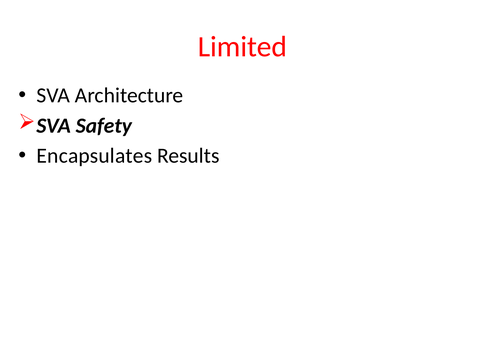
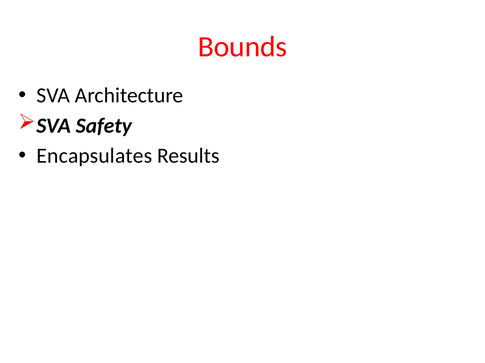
Limited: Limited -> Bounds (243, 47)
